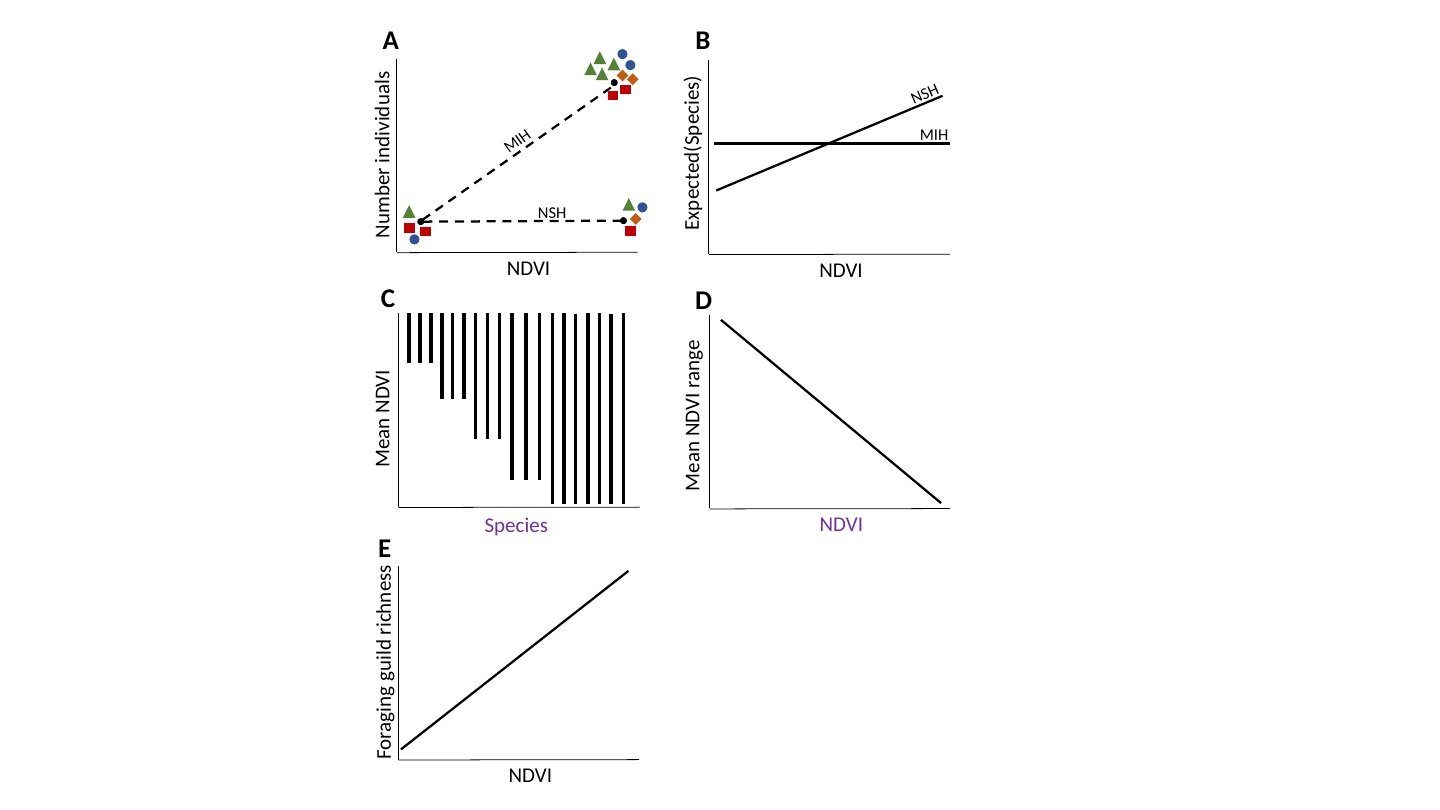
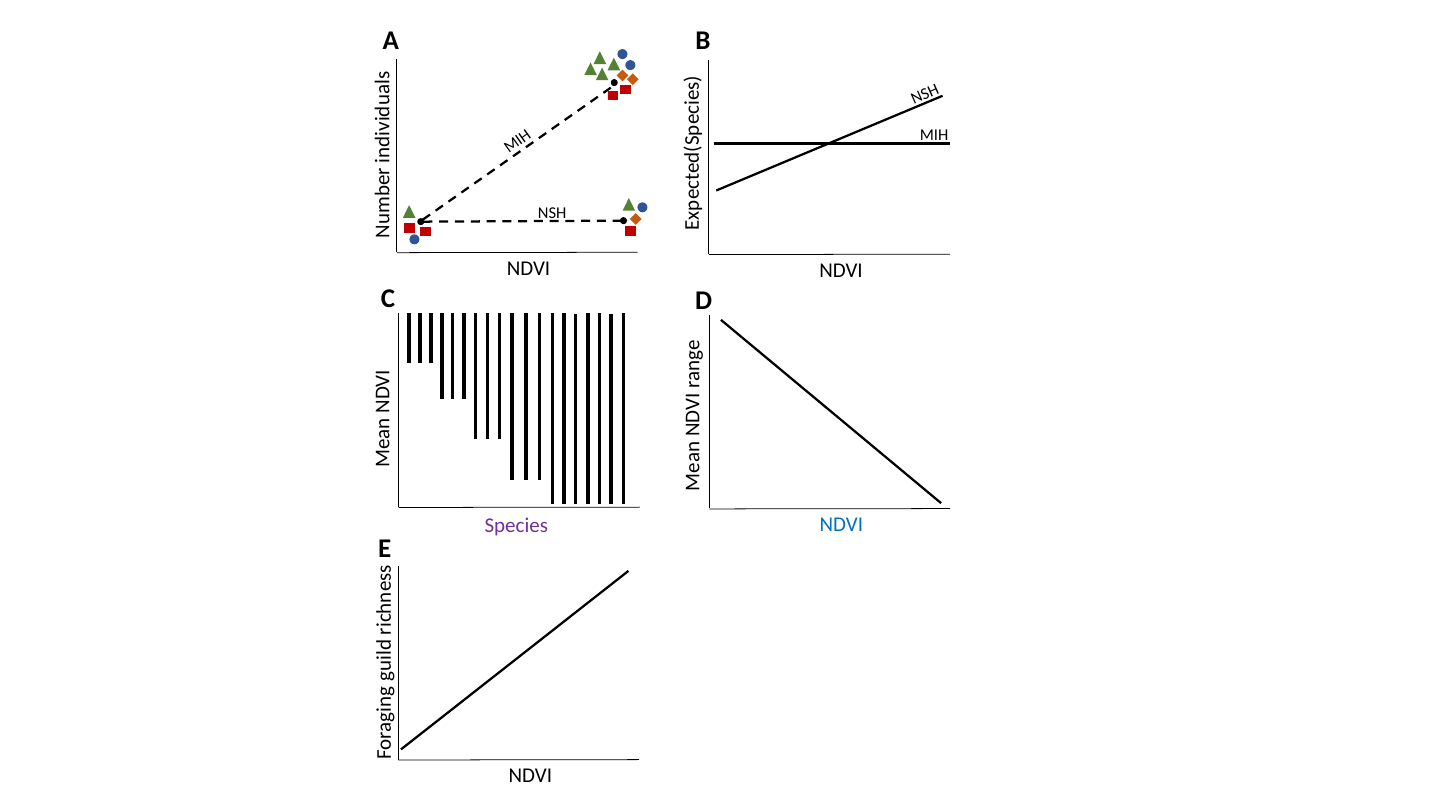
NDVI colour: purple -> blue (841, 525)
